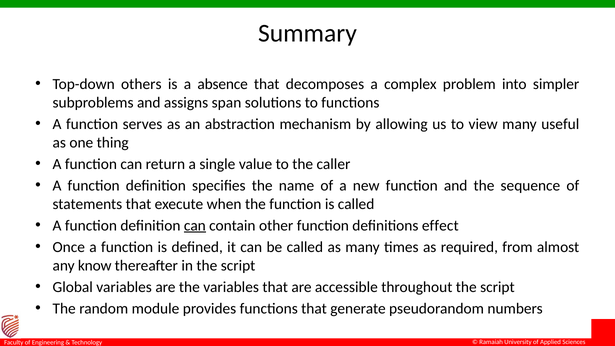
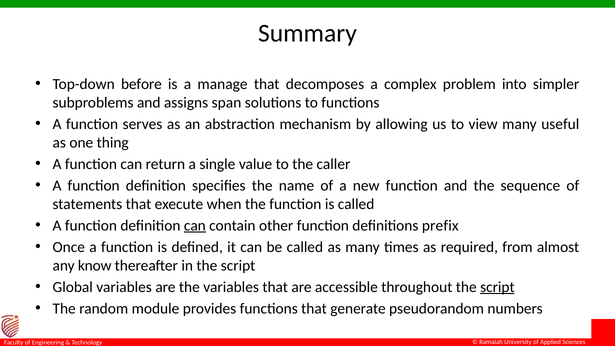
others: others -> before (141, 84)
absence: absence -> manage (223, 84)
effect: effect -> prefix (440, 226)
script underline: none -> present (497, 287)
